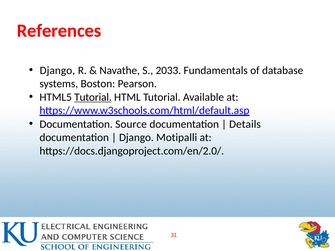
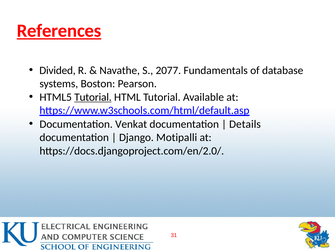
References underline: none -> present (59, 31)
Django: Django -> Divided (57, 70)
2033: 2033 -> 2077 (168, 70)
Source: Source -> Venkat (131, 124)
